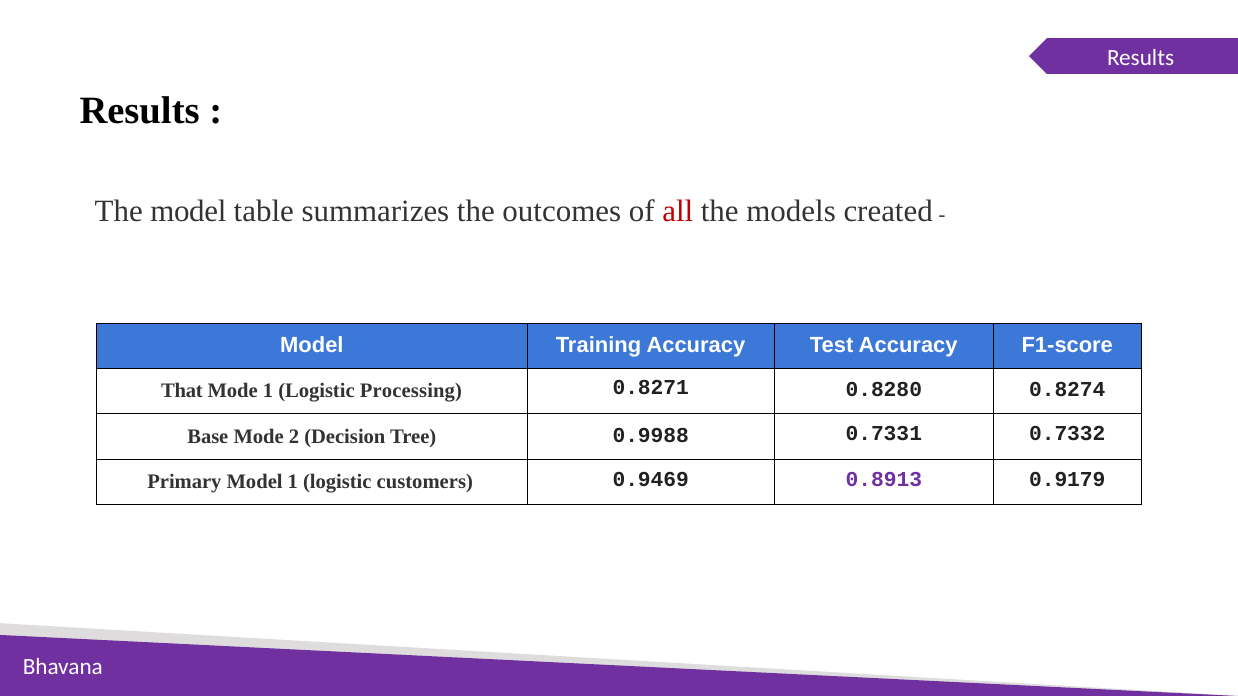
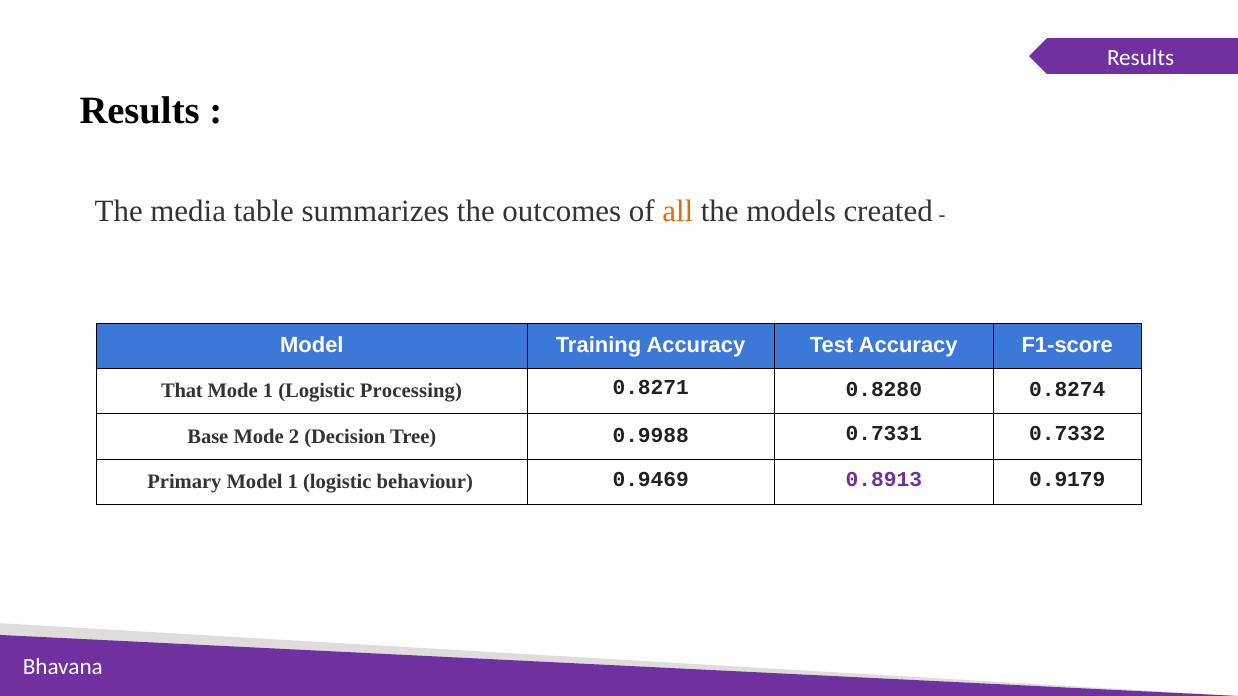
The model: model -> media (188, 211)
all colour: red -> orange (678, 211)
customers: customers -> behaviour (425, 482)
